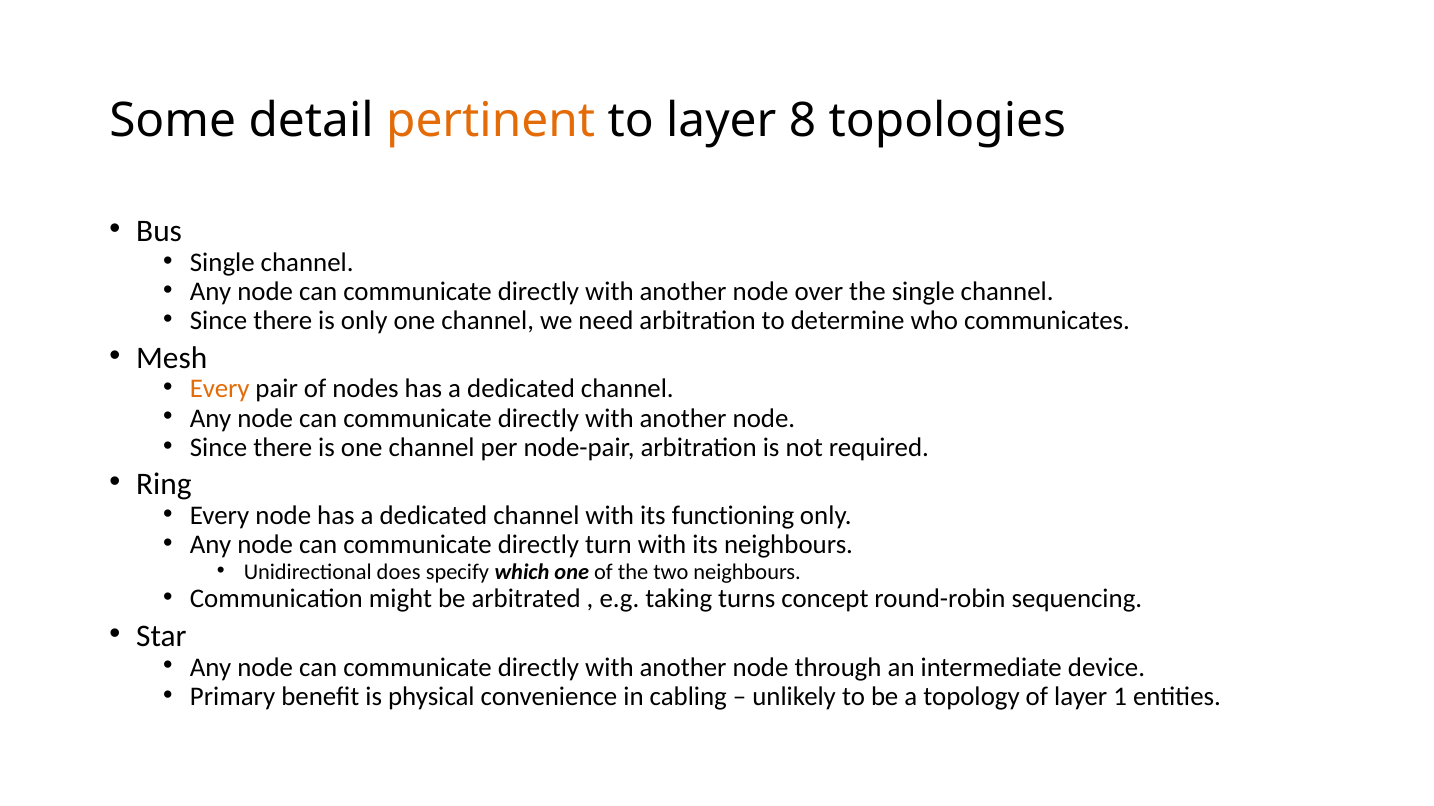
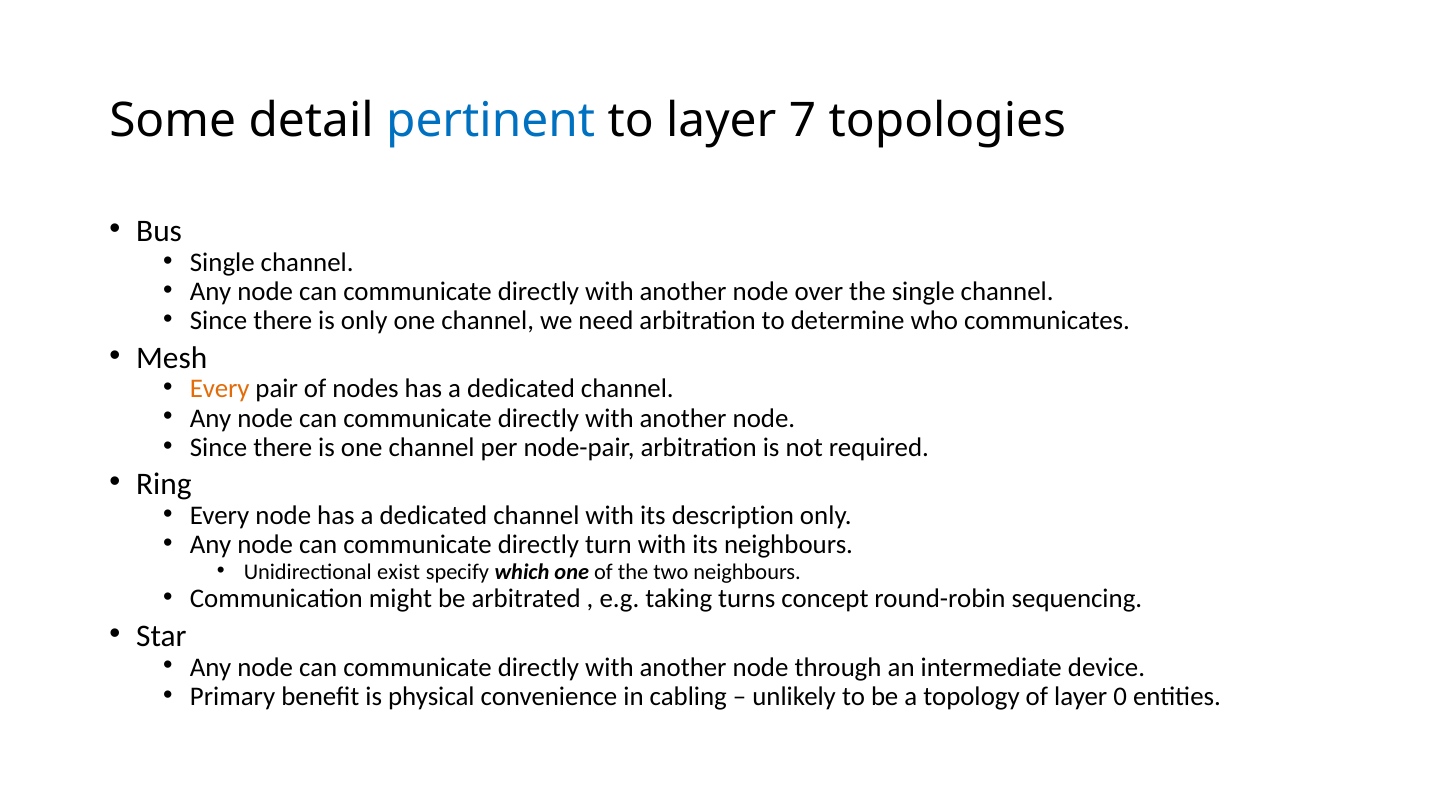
pertinent colour: orange -> blue (491, 121)
8: 8 -> 7 (803, 121)
functioning: functioning -> description (733, 516)
does: does -> exist (399, 573)
1: 1 -> 0 (1120, 697)
